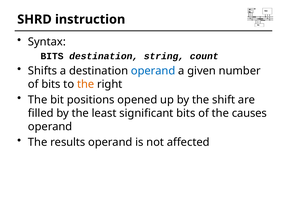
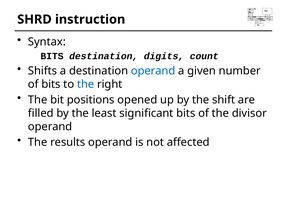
string: string -> digits (164, 56)
the colour: orange -> blue (86, 84)
causes: causes -> divisor (249, 113)
